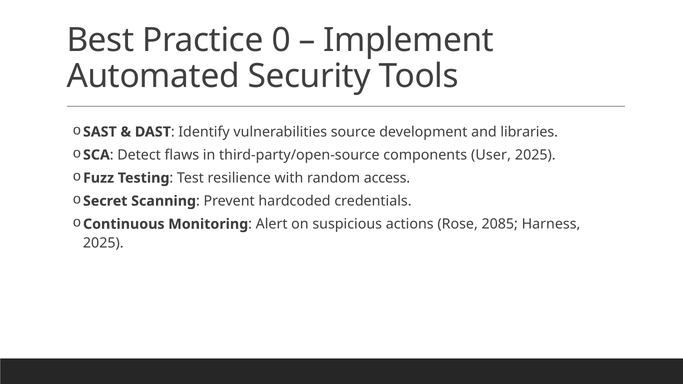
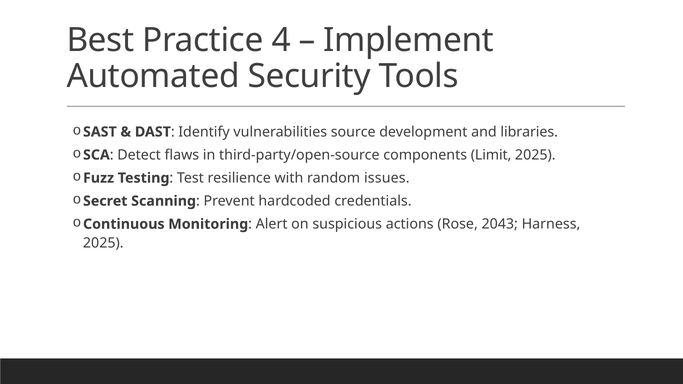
0: 0 -> 4 (281, 40)
User: User -> Limit (491, 155)
access: access -> issues (387, 178)
2085: 2085 -> 2043 (500, 224)
